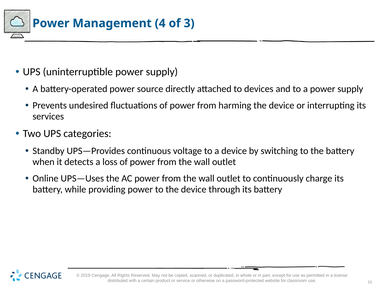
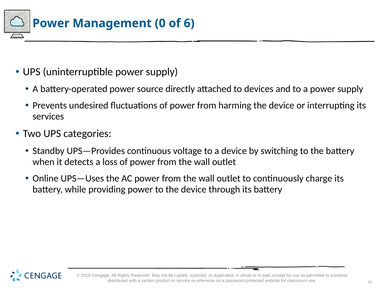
4: 4 -> 0 (160, 23)
3: 3 -> 6 (189, 23)
